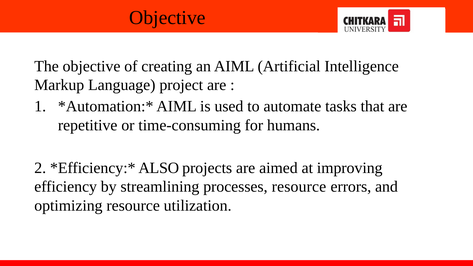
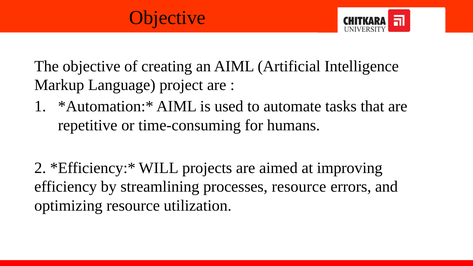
ALSO: ALSO -> WILL (159, 168)
